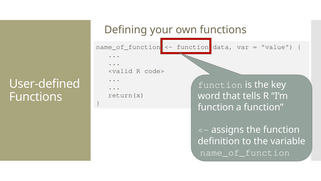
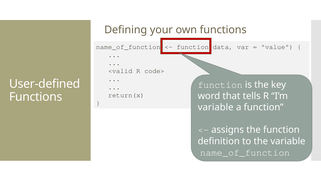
function: function -> variable (216, 107)
